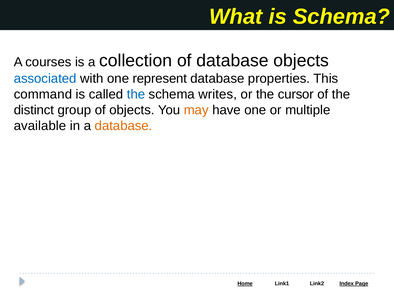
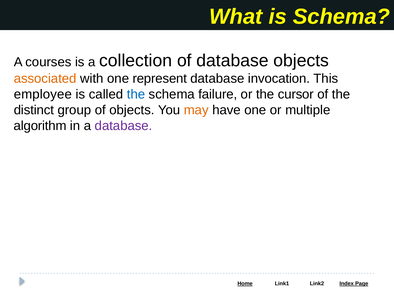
associated colour: blue -> orange (45, 79)
properties: properties -> invocation (279, 79)
command: command -> employee (43, 94)
writes: writes -> failure (218, 94)
available: available -> algorithm (40, 126)
database colour: orange -> purple (124, 126)
